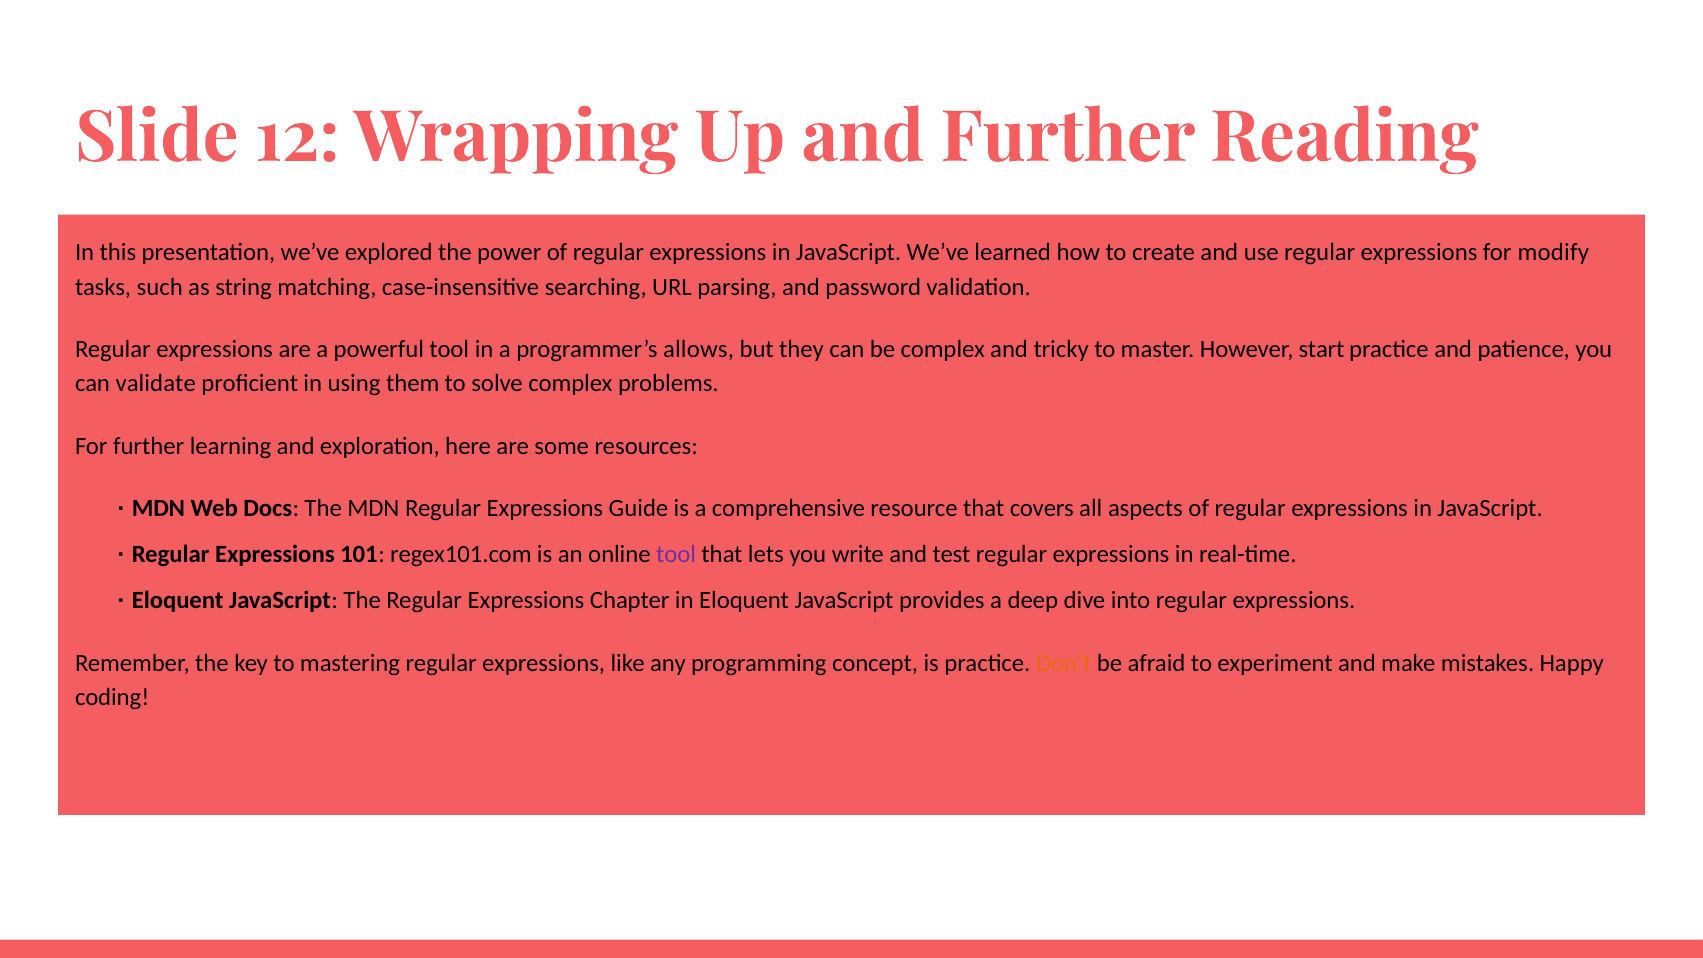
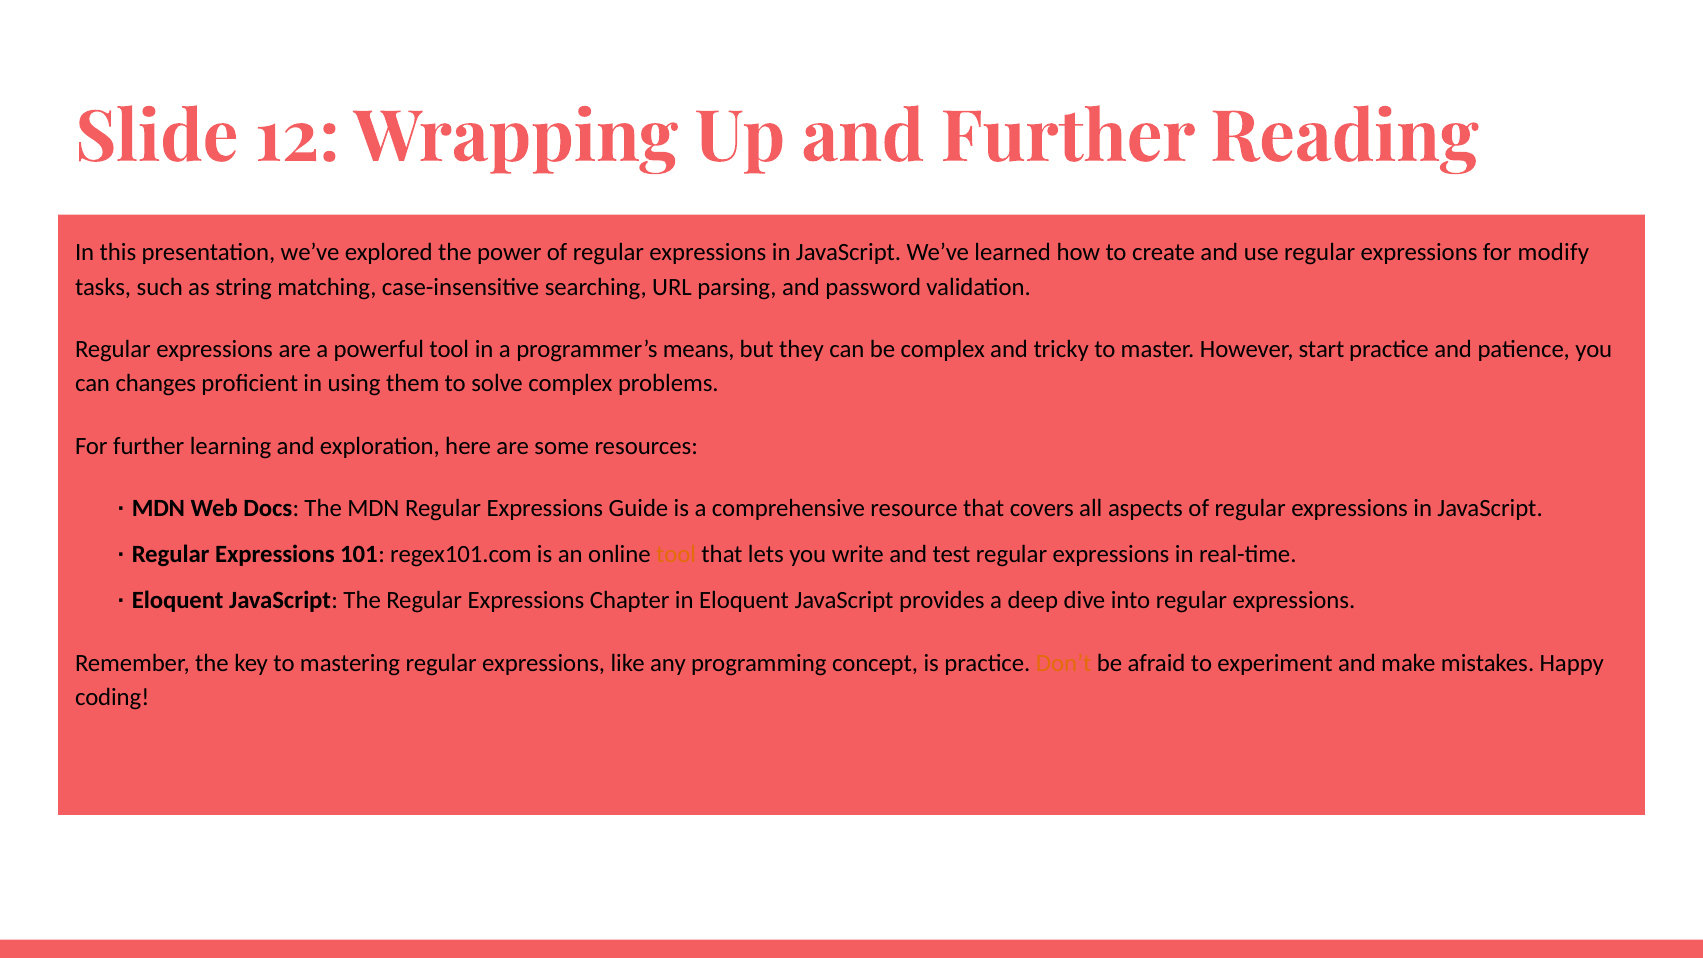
allows: allows -> means (699, 349)
validate: validate -> changes (156, 384)
tool colour: purple -> orange (676, 555)
